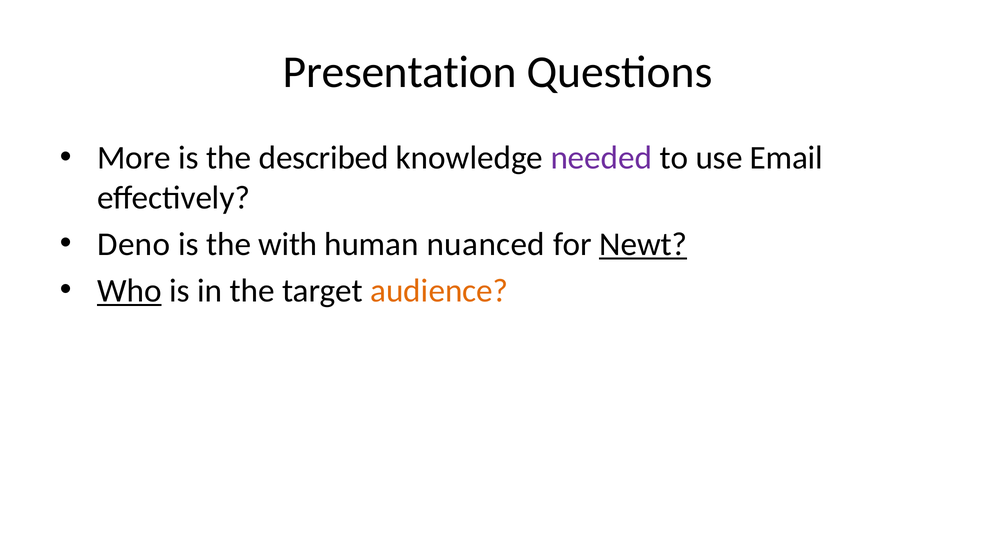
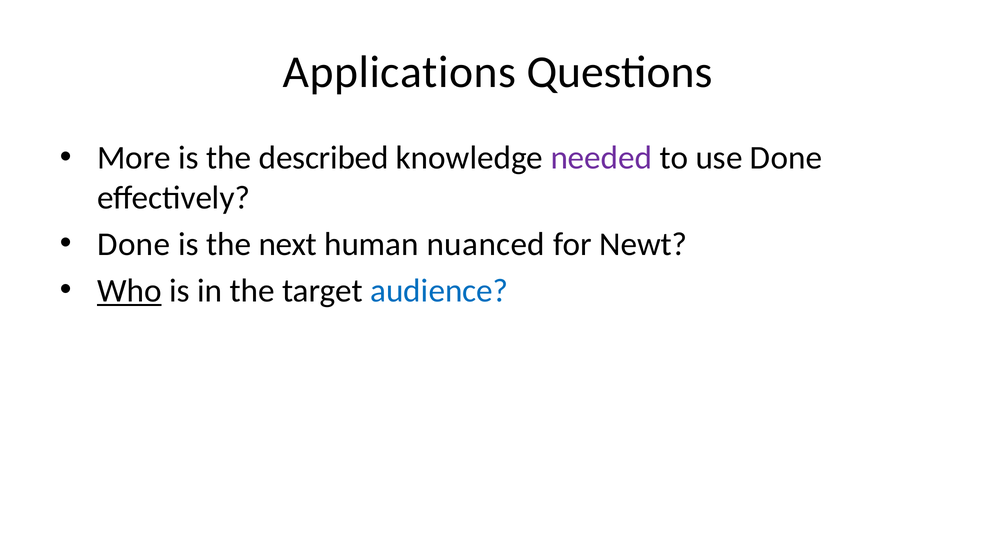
Presentation: Presentation -> Applications (399, 72)
use Email: Email -> Done (786, 158)
Deno: Deno -> Done (134, 244)
with: with -> next (288, 244)
Newt underline: present -> none (643, 244)
audience colour: orange -> blue (439, 291)
